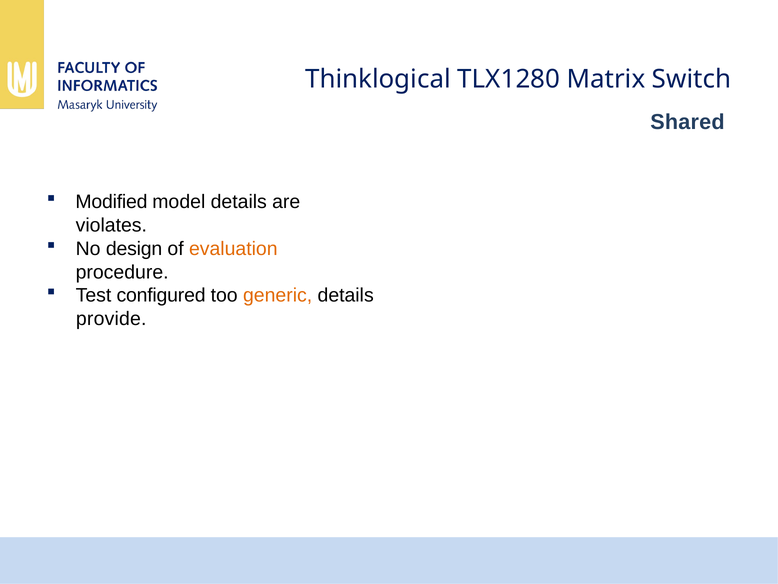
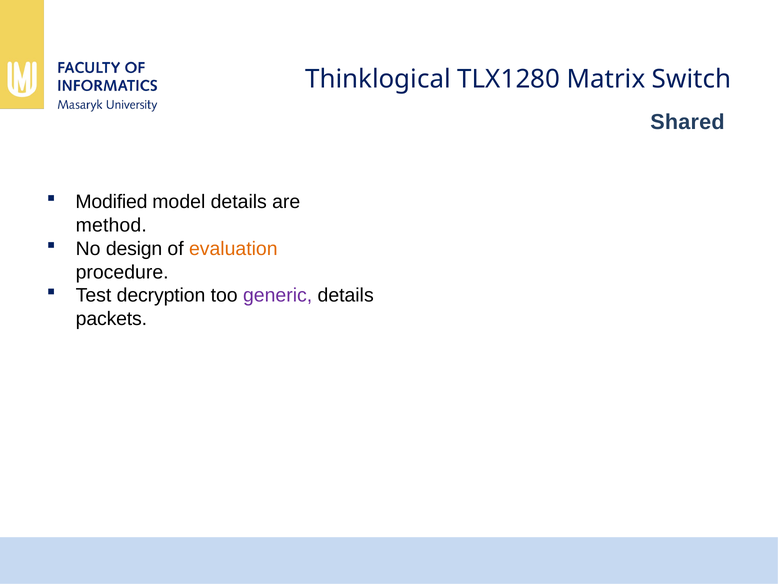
violates: violates -> method (111, 225)
configured: configured -> decryption (161, 295)
generic colour: orange -> purple (278, 295)
provide: provide -> packets (111, 319)
